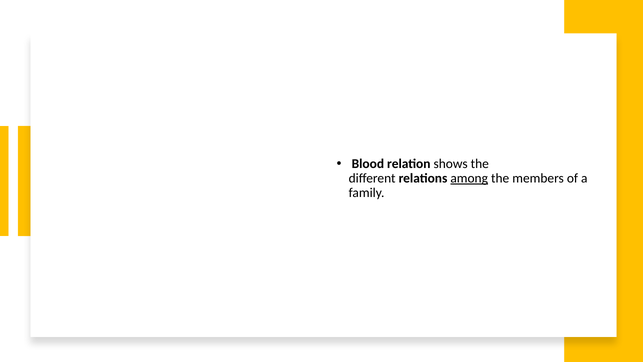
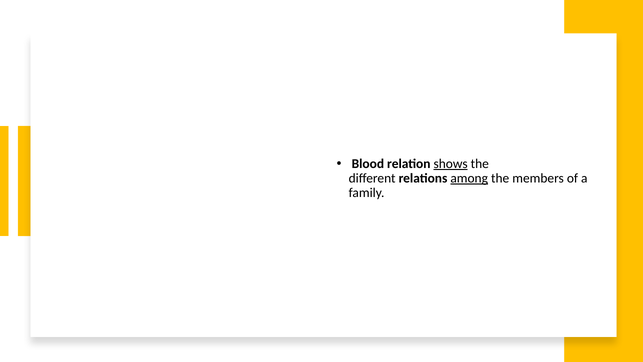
shows underline: none -> present (451, 164)
